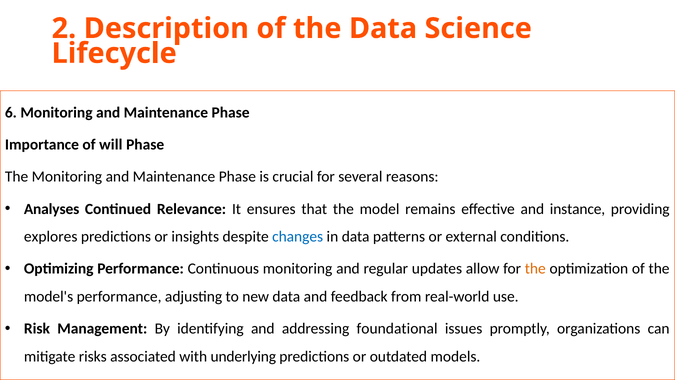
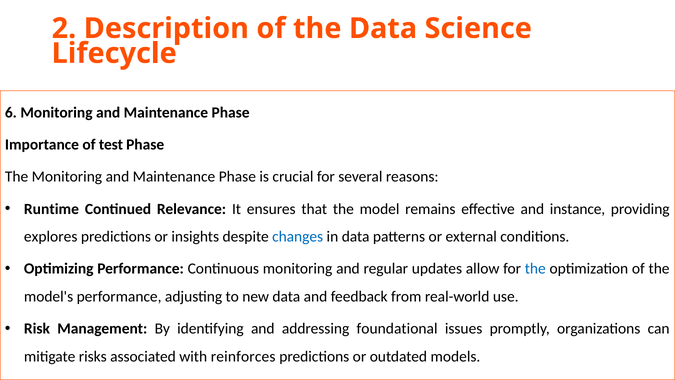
will: will -> test (111, 145)
Analyses: Analyses -> Runtime (51, 209)
the colour: orange -> blue (535, 269)
underlying: underlying -> reinforces (243, 356)
